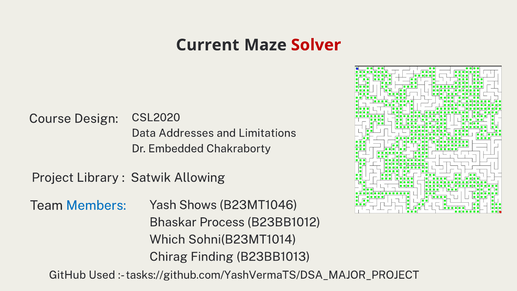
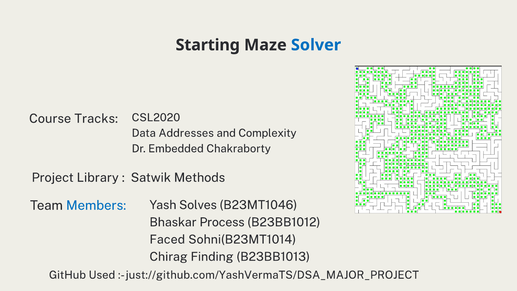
Current: Current -> Starting (208, 45)
Solver colour: red -> blue (316, 45)
Design: Design -> Tracks (96, 119)
Limitations: Limitations -> Complexity (267, 133)
Allowing: Allowing -> Methods (200, 178)
Shows: Shows -> Solves (198, 205)
Which: Which -> Faced (167, 239)
tasks://github.com/YashVermaTS/DSA_MAJOR_PROJECT: tasks://github.com/YashVermaTS/DSA_MAJOR_PROJECT -> just://github.com/YashVermaTS/DSA_MAJOR_PROJECT (272, 275)
